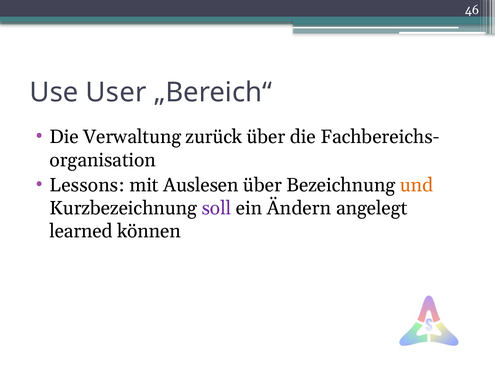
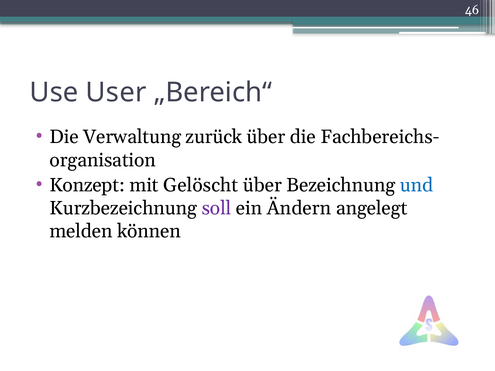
Lessons: Lessons -> Konzept (87, 185)
Auslesen: Auslesen -> Gelöscht (201, 185)
und colour: orange -> blue (417, 185)
learned: learned -> melden (81, 231)
